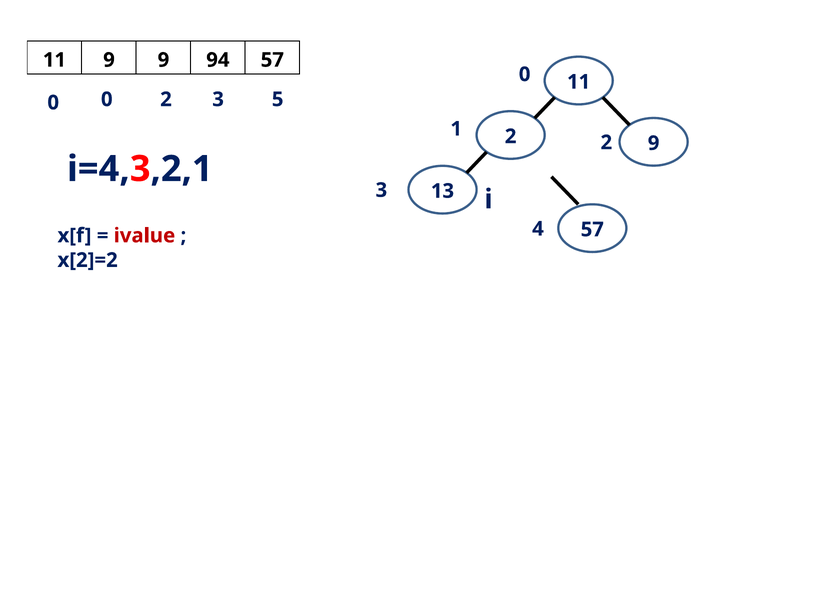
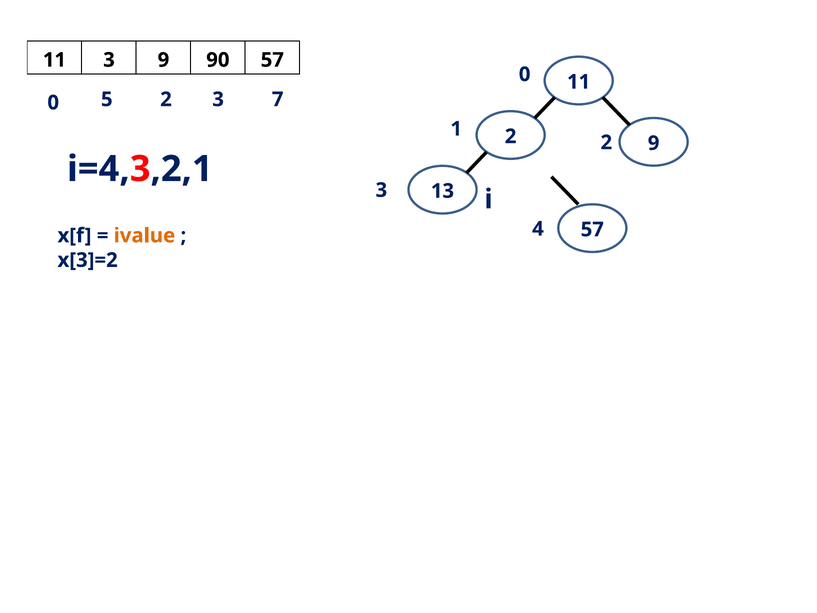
11 9: 9 -> 3 (109, 60)
94: 94 -> 90 (218, 60)
0 0: 0 -> 5 (107, 99)
5: 5 -> 7 (278, 99)
ivalue colour: red -> orange (144, 236)
x[2]=2: x[2]=2 -> x[3]=2 (88, 260)
